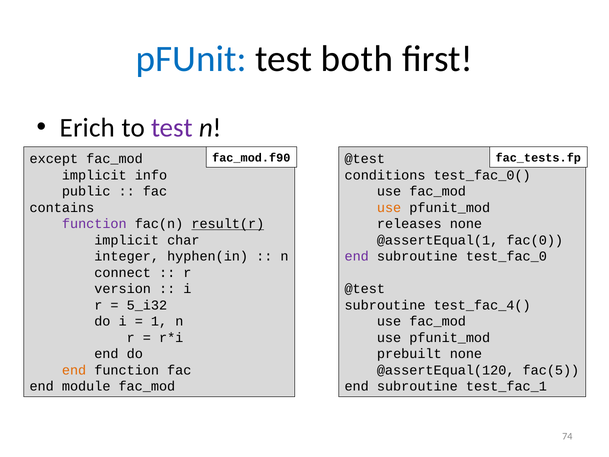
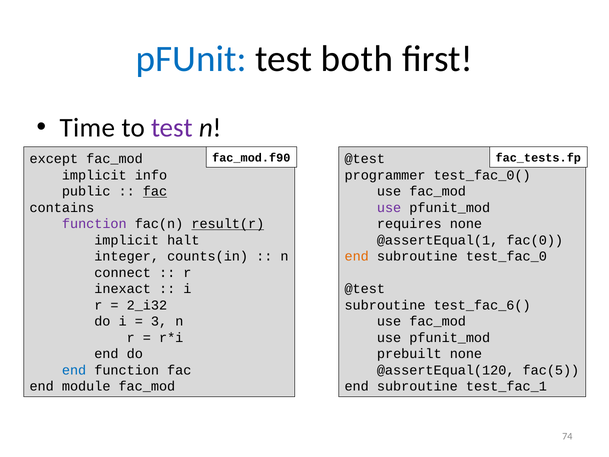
Erich: Erich -> Time (87, 128)
conditions: conditions -> programmer (385, 175)
fac underline: none -> present (155, 191)
use colour: orange -> purple (389, 208)
releases: releases -> requires (409, 224)
char: char -> halt (183, 240)
hyphen(in: hyphen(in -> counts(in (208, 256)
end colour: purple -> orange (357, 256)
version: version -> inexact (123, 289)
5_i32: 5_i32 -> 2_i32 (147, 305)
test_fac_4(: test_fac_4( -> test_fac_6( (482, 305)
1: 1 -> 3 (159, 321)
end colour: orange -> blue (74, 370)
